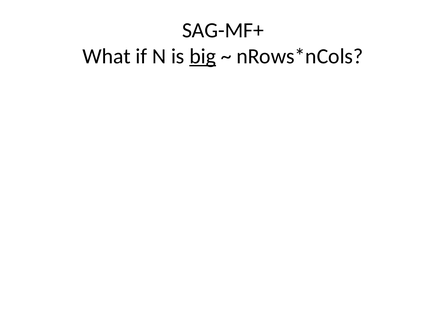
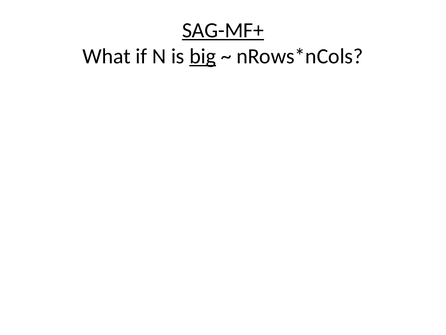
SAG-MF+ underline: none -> present (223, 30)
